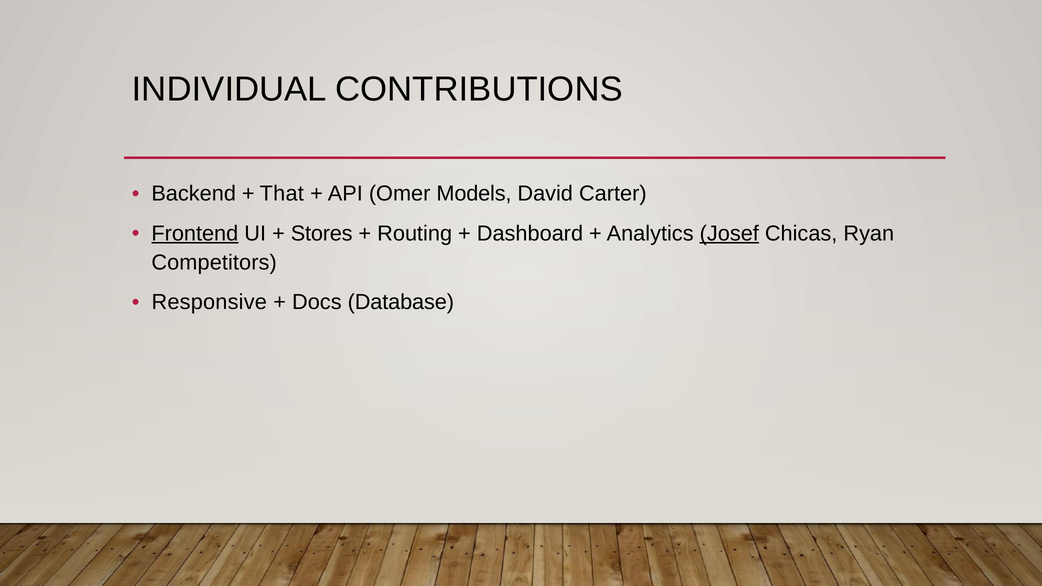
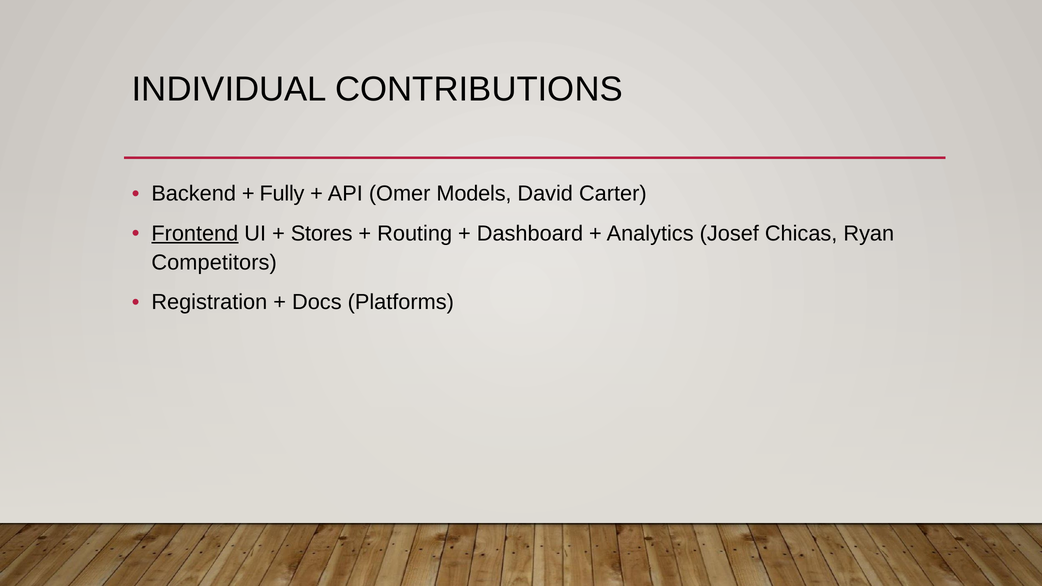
That: That -> Fully (282, 193)
Josef underline: present -> none (729, 233)
Responsive: Responsive -> Registration (209, 302)
Database: Database -> Platforms (401, 302)
